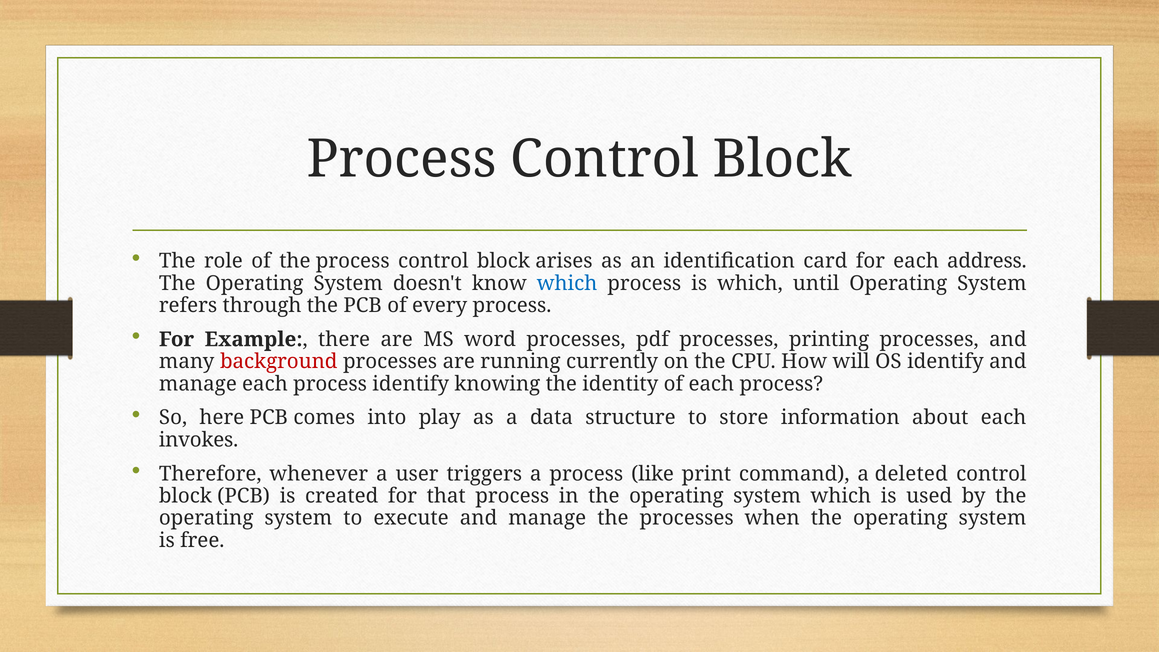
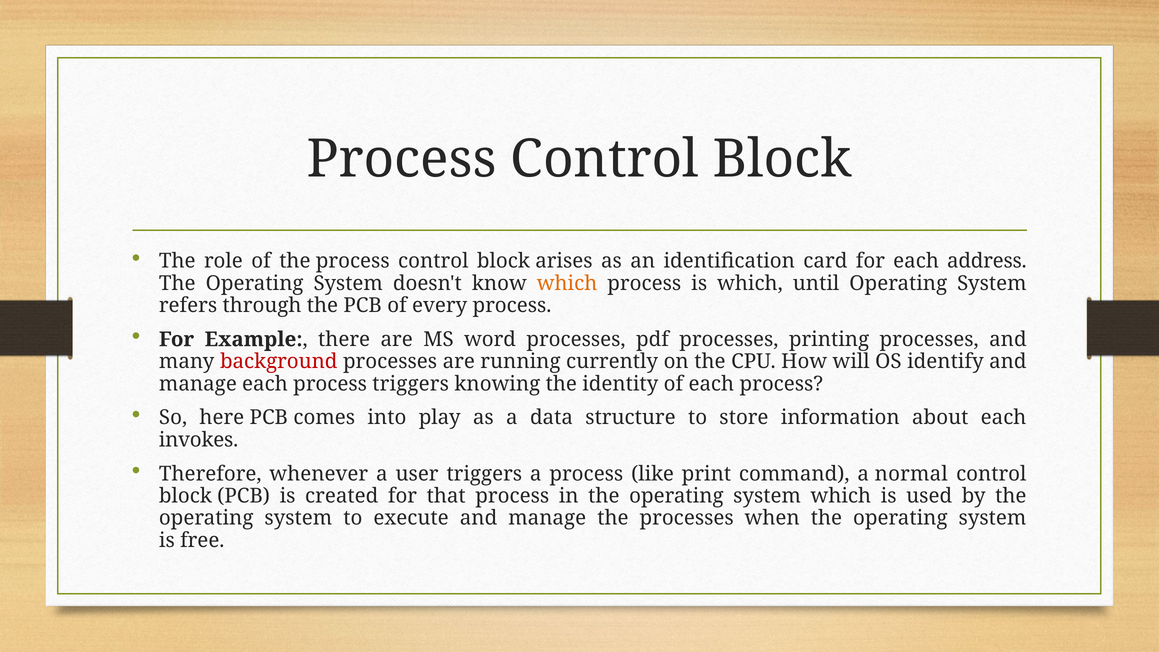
which colour: blue -> orange (567, 283)
process identify: identify -> triggers (411, 384)
deleted: deleted -> normal (911, 474)
